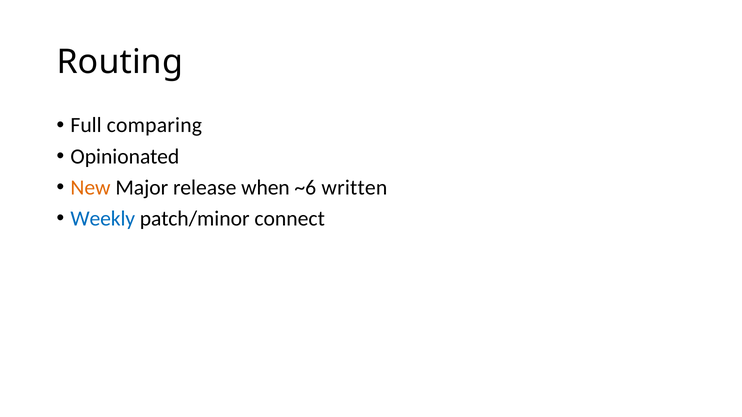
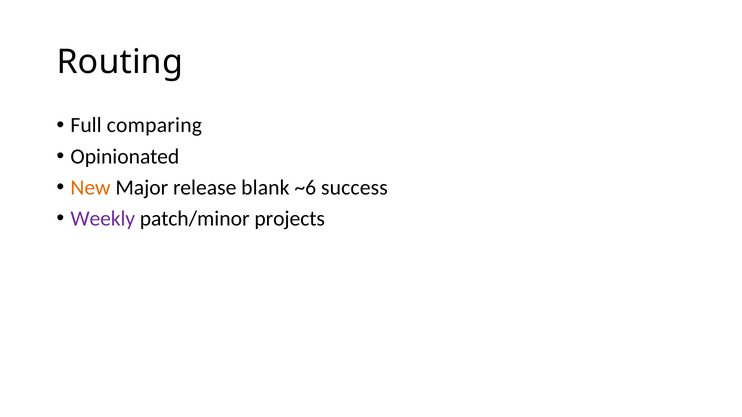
when: when -> blank (265, 188)
written: written -> success (354, 188)
Weekly colour: blue -> purple (103, 219)
connect: connect -> projects (290, 219)
